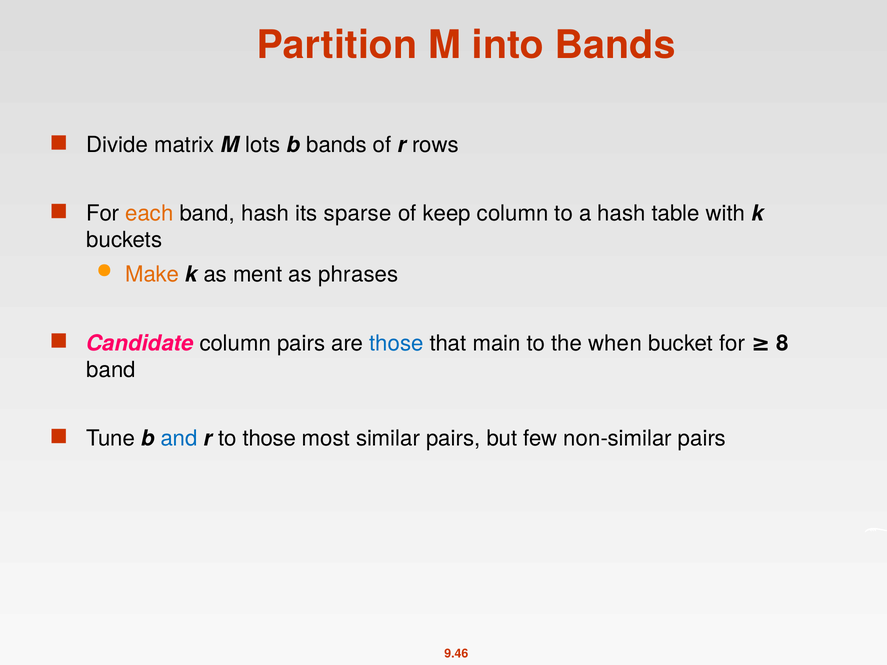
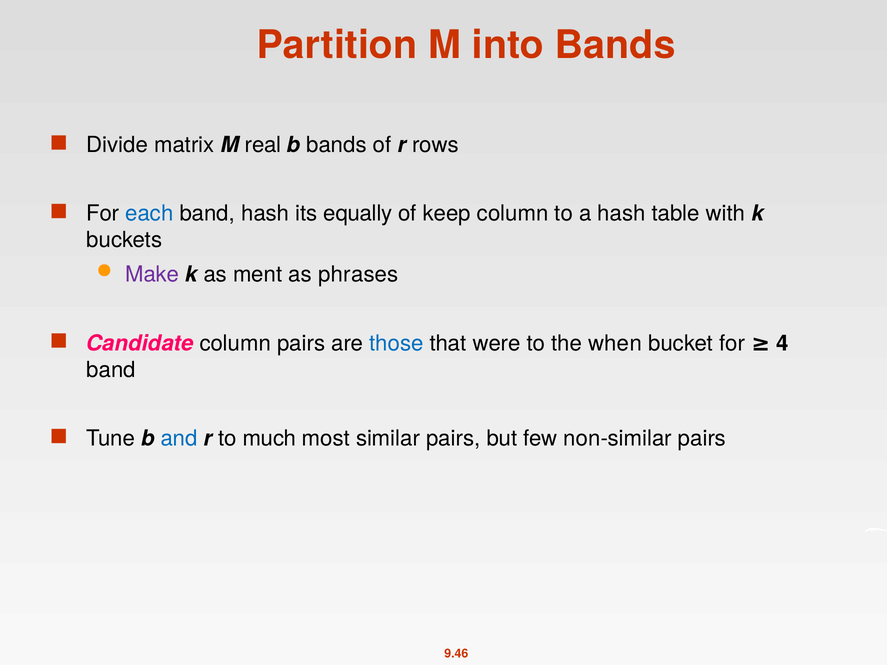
lots: lots -> real (263, 145)
each colour: orange -> blue (149, 214)
sparse: sparse -> equally (358, 214)
Make colour: orange -> purple (152, 275)
main: main -> were (497, 343)
8: 8 -> 4 (782, 343)
to those: those -> much (269, 439)
